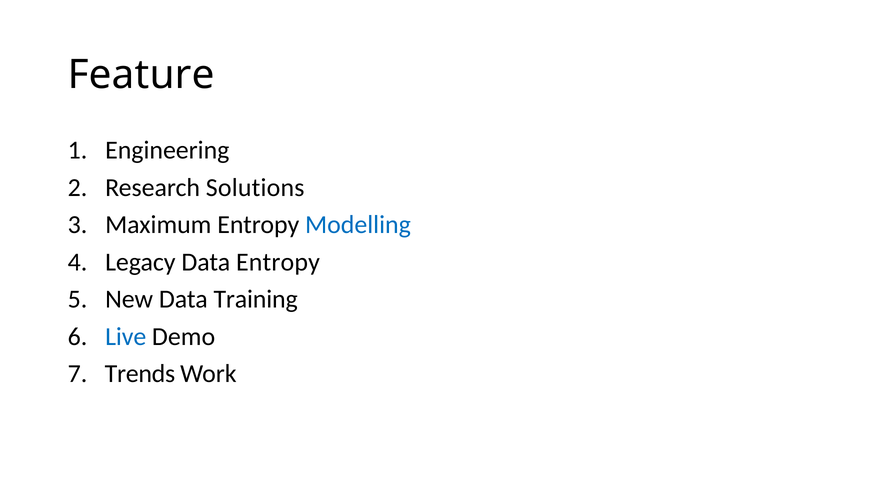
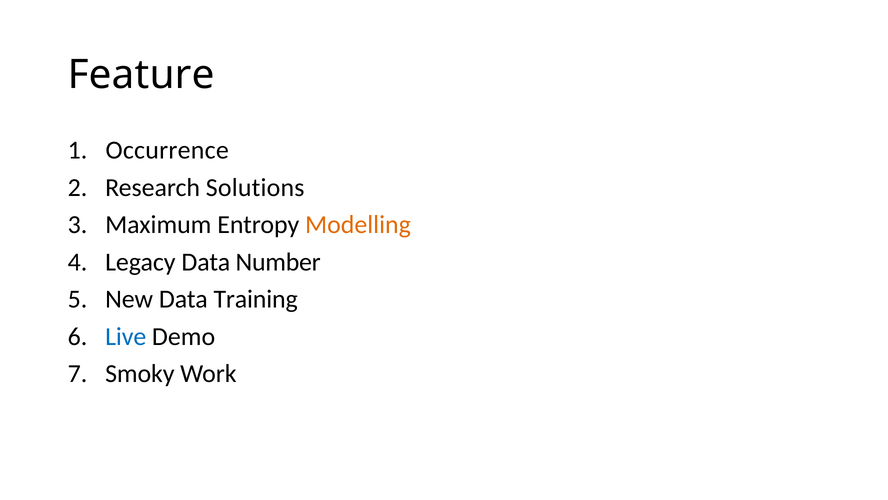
Engineering: Engineering -> Occurrence (167, 150)
Modelling colour: blue -> orange (358, 225)
Data Entropy: Entropy -> Number (278, 262)
Trends: Trends -> Smoky (140, 374)
